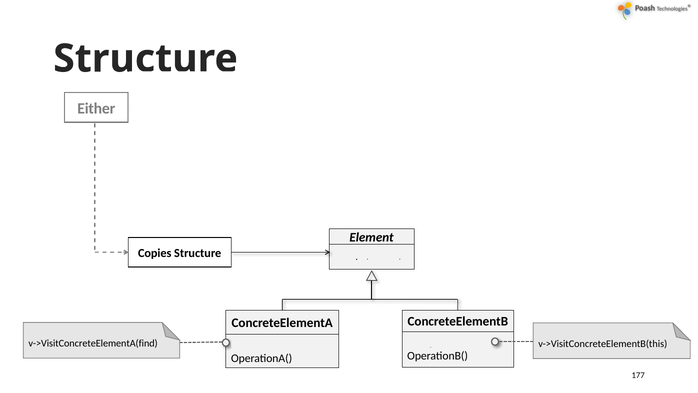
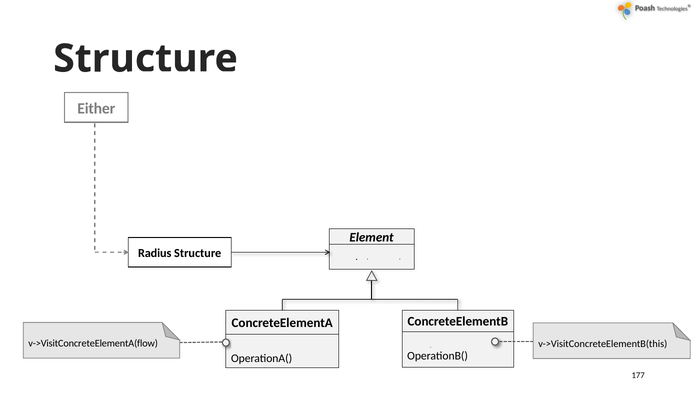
Copies: Copies -> Radius (155, 253)
v->VisitConcreteElementA(find: v->VisitConcreteElementA(find -> v->VisitConcreteElementA(flow (93, 343)
